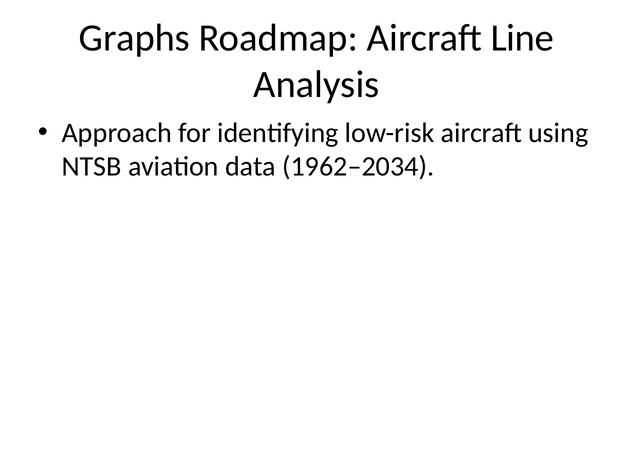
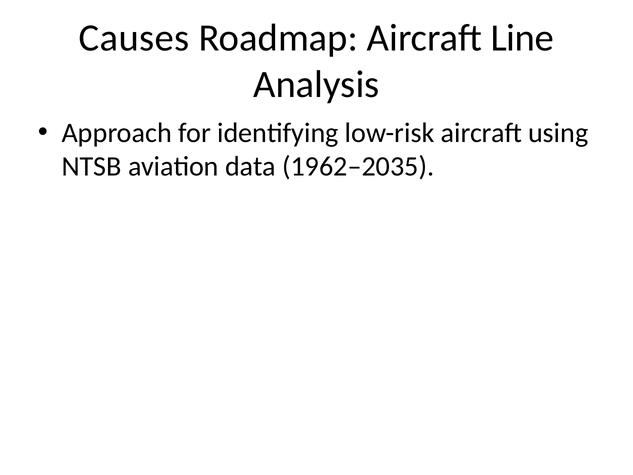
Graphs: Graphs -> Causes (134, 38)
1962–2034: 1962–2034 -> 1962–2035 (358, 167)
